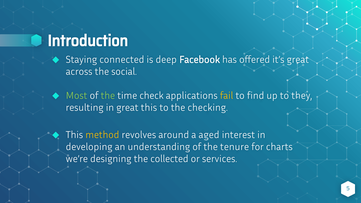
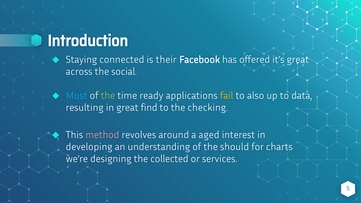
deep: deep -> their (166, 60)
Most colour: light green -> light blue (77, 96)
check: check -> ready (151, 96)
find: find -> also (256, 96)
they: they -> data (302, 96)
great this: this -> find (149, 108)
method colour: yellow -> pink (102, 135)
tenure: tenure -> should (235, 147)
